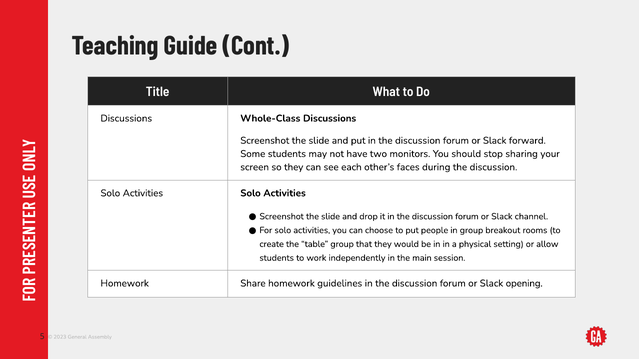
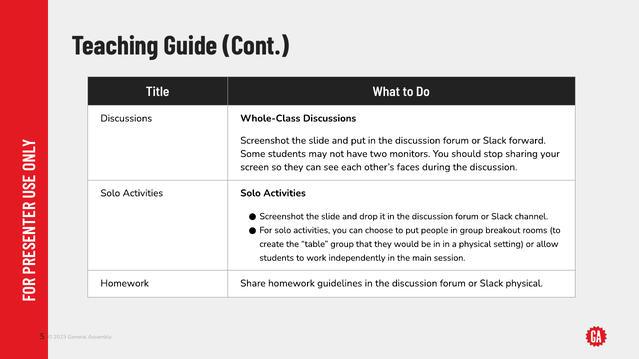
Slack opening: opening -> physical (524, 284)
